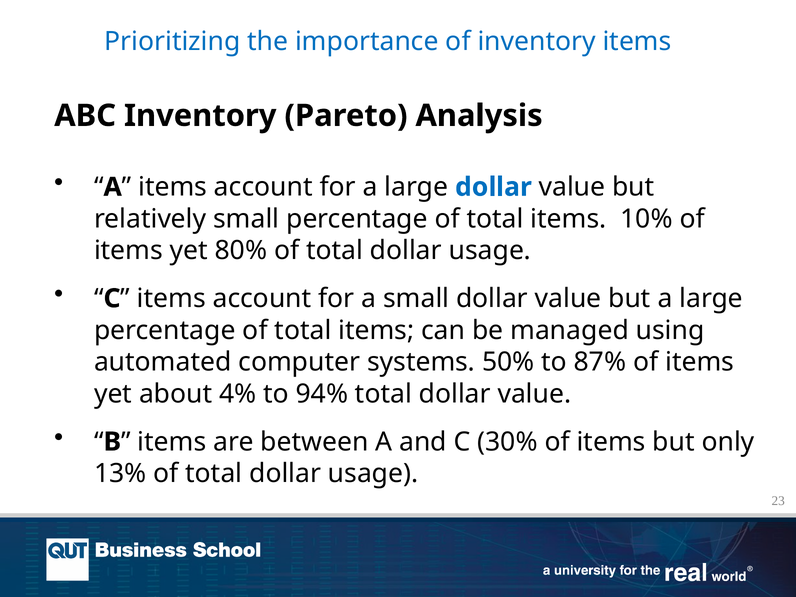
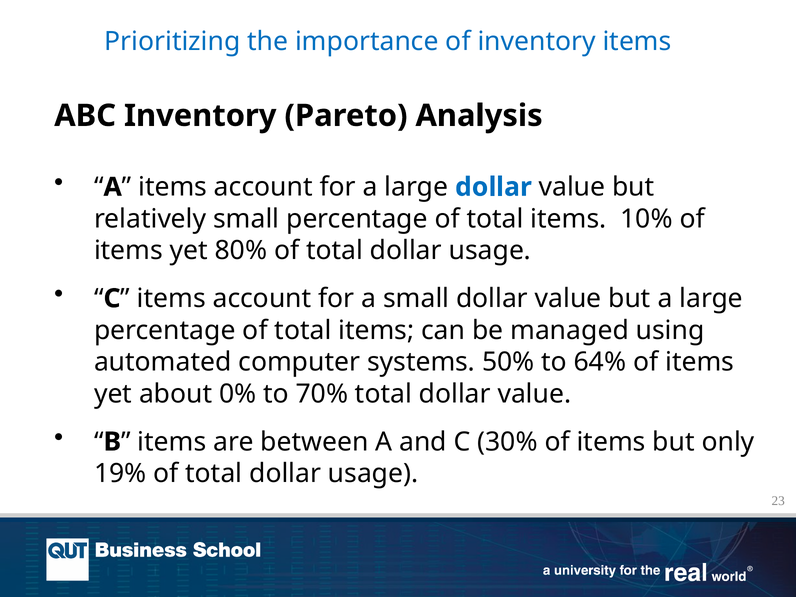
87%: 87% -> 64% (600, 362)
4%: 4% -> 0% (238, 394)
94%: 94% -> 70% (322, 394)
13%: 13% -> 19% (120, 474)
